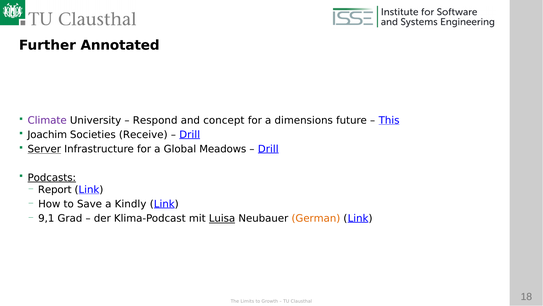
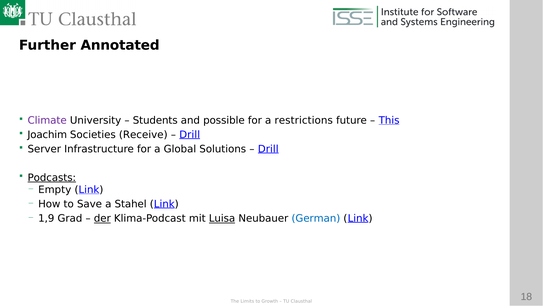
Respond: Respond -> Students (155, 120)
concept: concept -> possible (224, 120)
dimensions: dimensions -> restrictions (304, 120)
Server underline: present -> none (44, 149)
Meadows: Meadows -> Solutions (223, 149)
Report: Report -> Empty (55, 190)
Kindly: Kindly -> Stahel (131, 204)
9,1: 9,1 -> 1,9 (46, 218)
der underline: none -> present (102, 218)
German colour: orange -> blue (316, 218)
